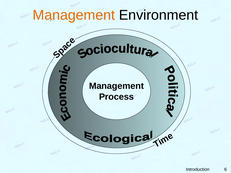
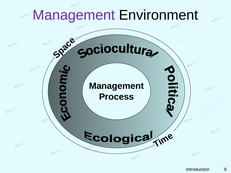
Management colour: orange -> purple (74, 15)
